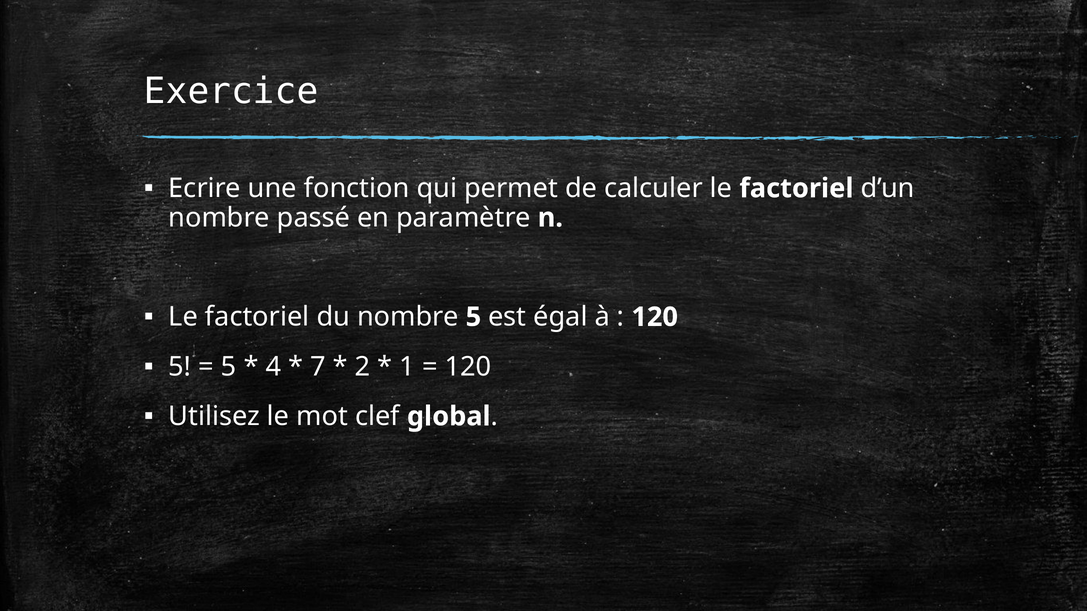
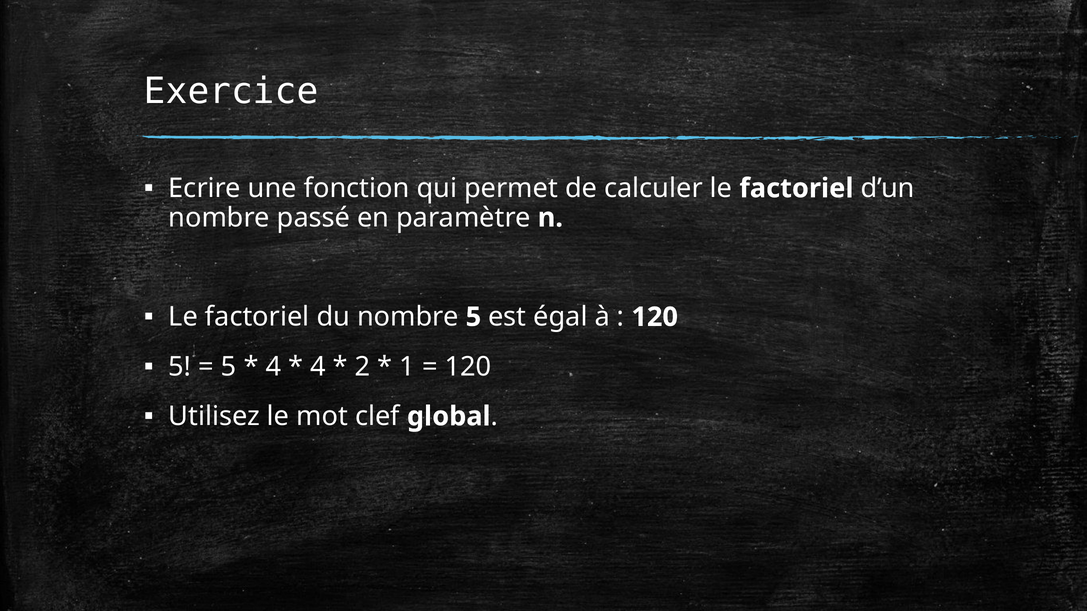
7: 7 -> 4 (318, 367)
